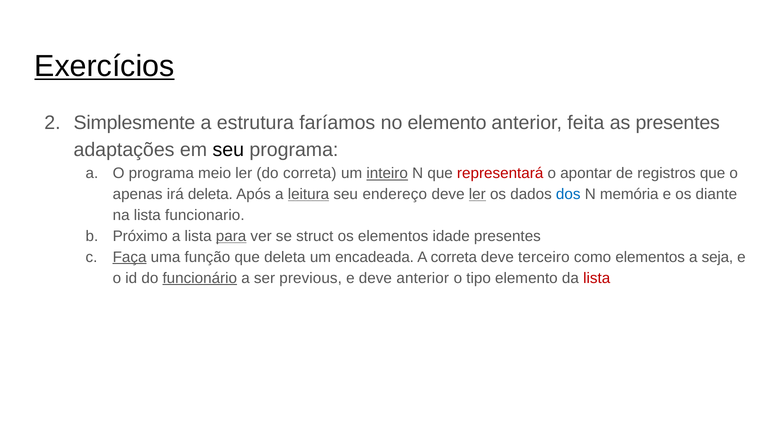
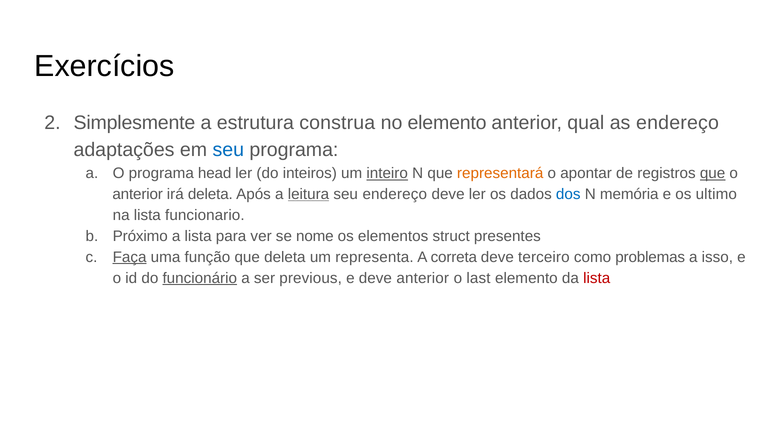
Exercícios underline: present -> none (104, 66)
faríamos: faríamos -> construa (337, 123)
feita: feita -> qual (586, 123)
as presentes: presentes -> endereço (678, 123)
seu colour: black -> blue (228, 150)
meio: meio -> head (215, 173)
do correta: correta -> inteiros (310, 173)
representará colour: red -> orange (500, 173)
que underline: none -> present (713, 173)
apenas: apenas -> anterior (138, 194)
ler underline: present -> none (477, 194)
diante: diante -> ultimo (716, 194)
para underline: present -> none (231, 236)
struct: struct -> nome (315, 236)
idade: idade -> struct (451, 236)
encadeada: encadeada -> representa (374, 257)
como elementos: elementos -> problemas (650, 257)
seja: seja -> isso (717, 257)
tipo: tipo -> last (479, 278)
